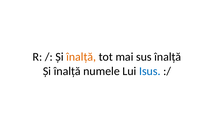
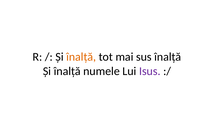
Isus colour: blue -> purple (150, 71)
